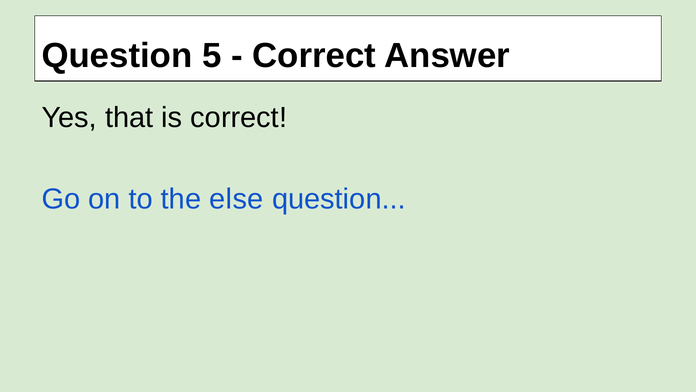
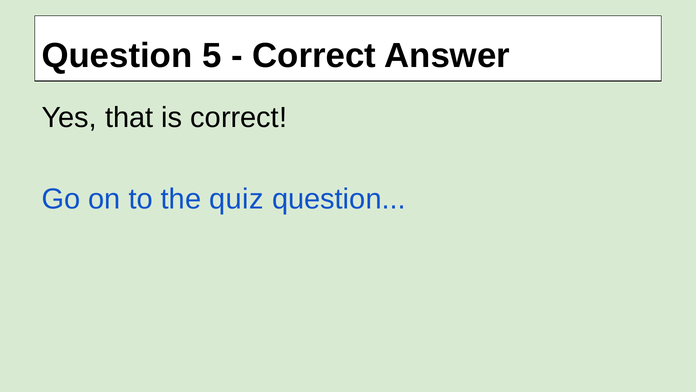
else: else -> quiz (236, 199)
